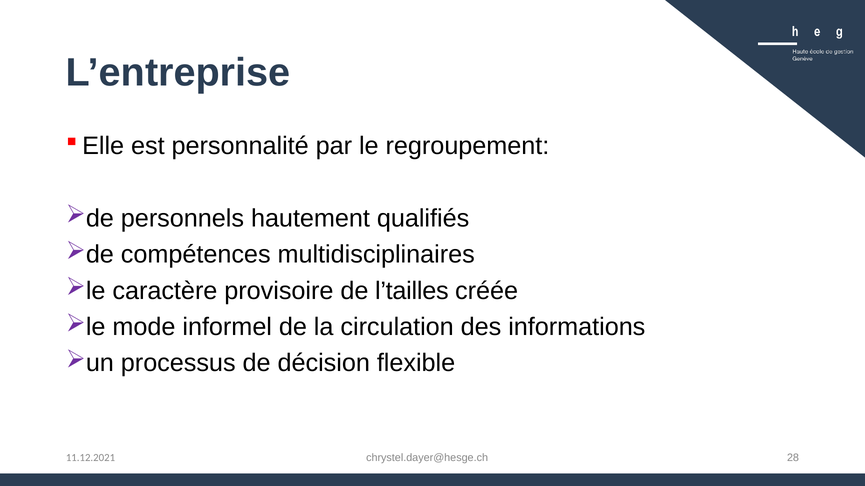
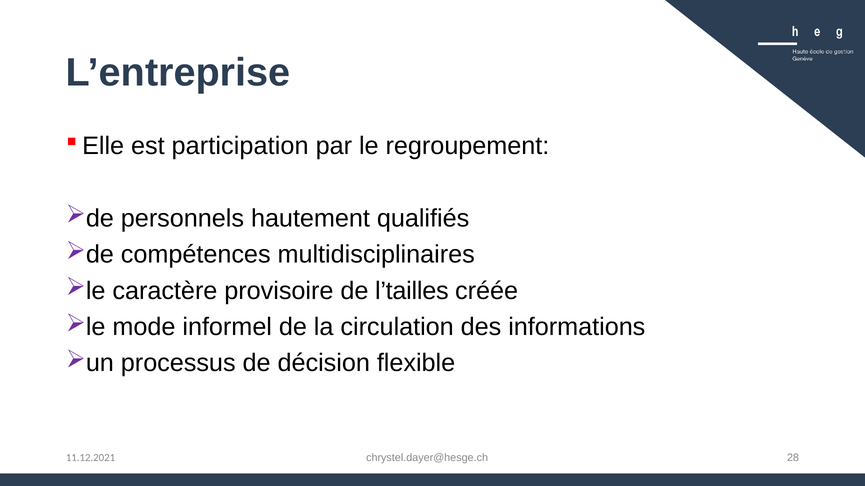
personnalité: personnalité -> participation (240, 146)
